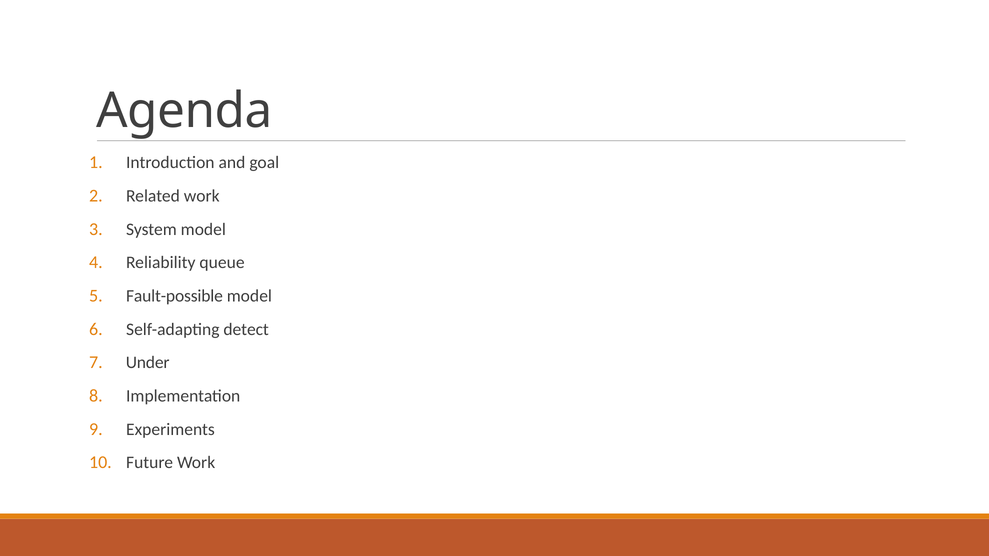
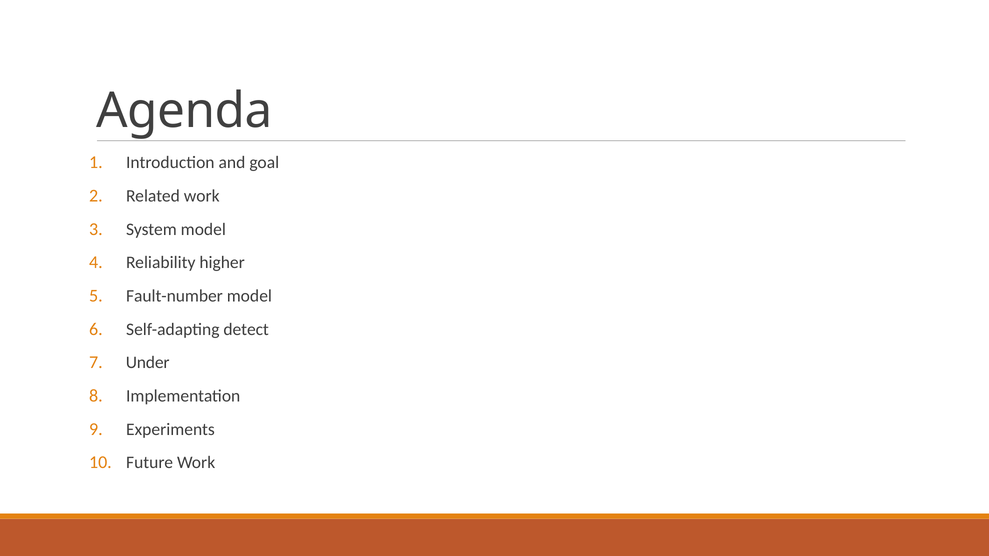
queue: queue -> higher (222, 263)
Fault-possible: Fault-possible -> Fault-number (174, 296)
